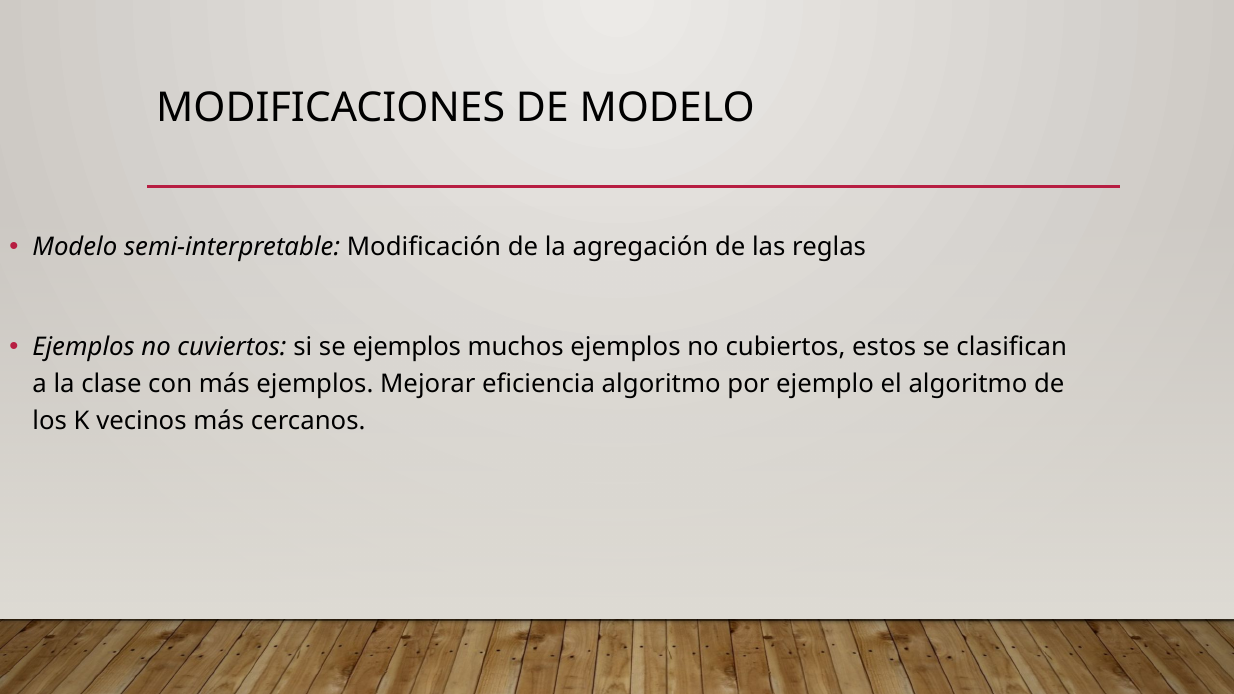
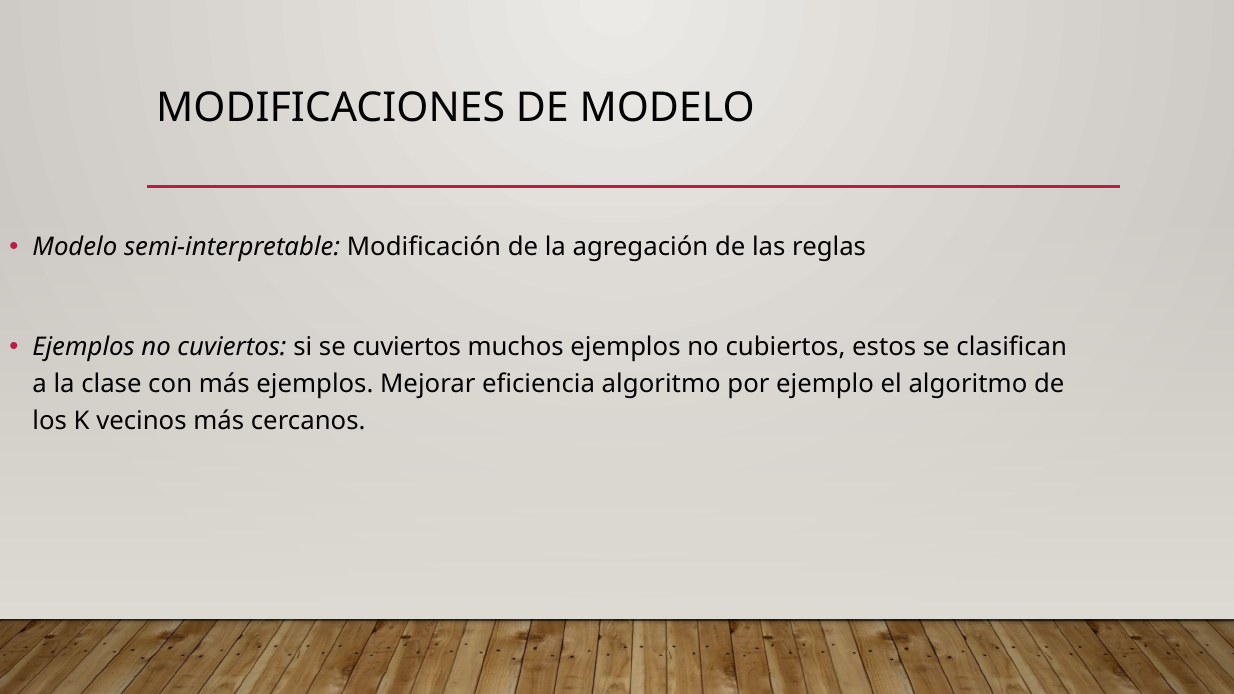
se ejemplos: ejemplos -> cuviertos (407, 347)
